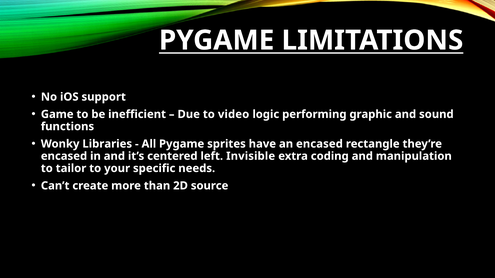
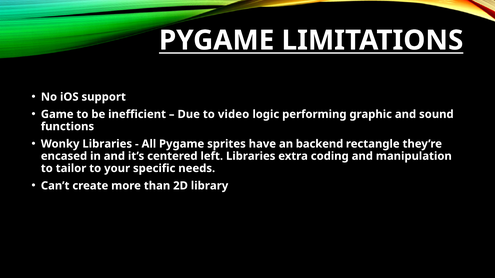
an encased: encased -> backend (320, 144)
left Invisible: Invisible -> Libraries (251, 156)
source: source -> library (210, 186)
